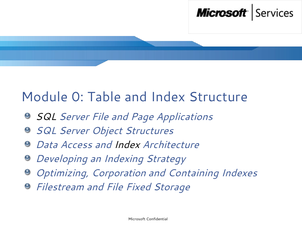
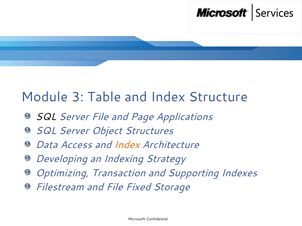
0: 0 -> 3 (78, 97)
Index colour: black -> orange (127, 145)
Corporation: Corporation -> Transaction (118, 173)
Containing: Containing -> Supporting (193, 173)
